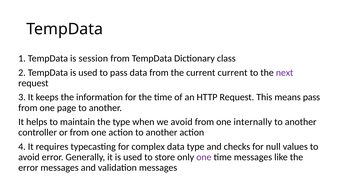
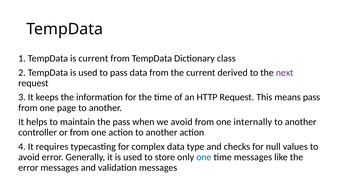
is session: session -> current (93, 58)
current current: current -> derived (233, 73)
the type: type -> pass (121, 122)
one colour: purple -> blue (204, 157)
